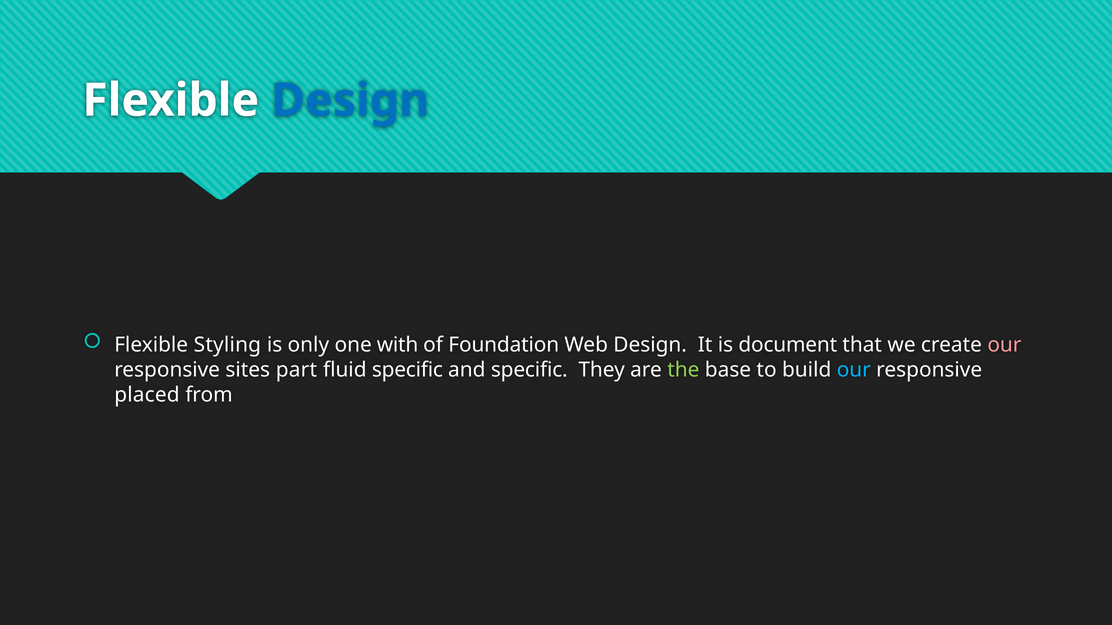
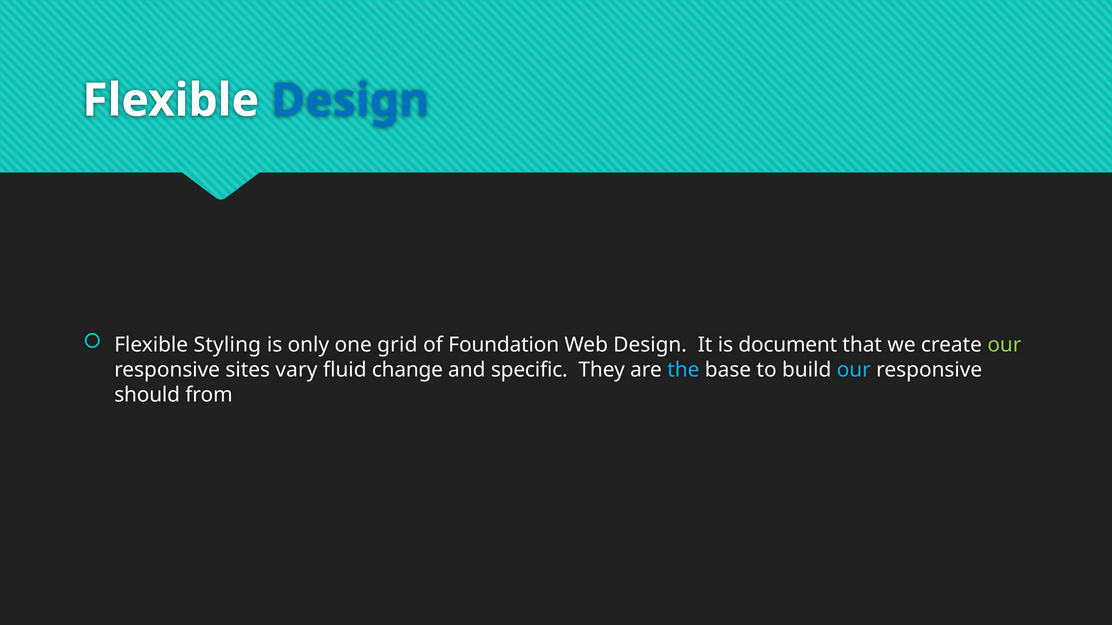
with: with -> grid (397, 345)
our colour: pink -> light green (1004, 345)
part: part -> vary (296, 370)
fluid specific: specific -> change (407, 370)
the colour: light green -> light blue (683, 370)
placed: placed -> should (147, 395)
